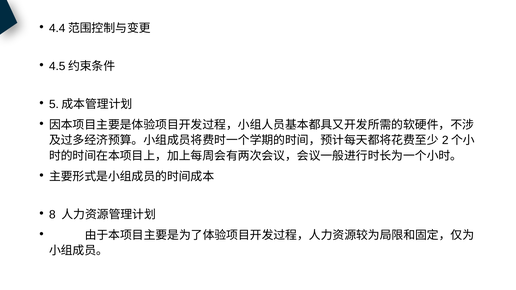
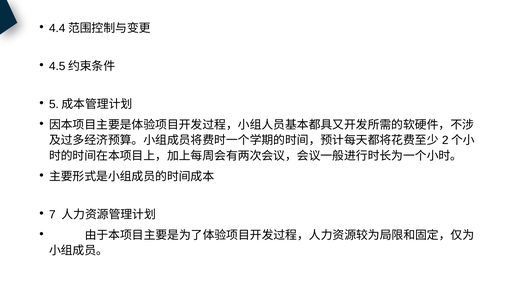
8: 8 -> 7 (52, 215)
